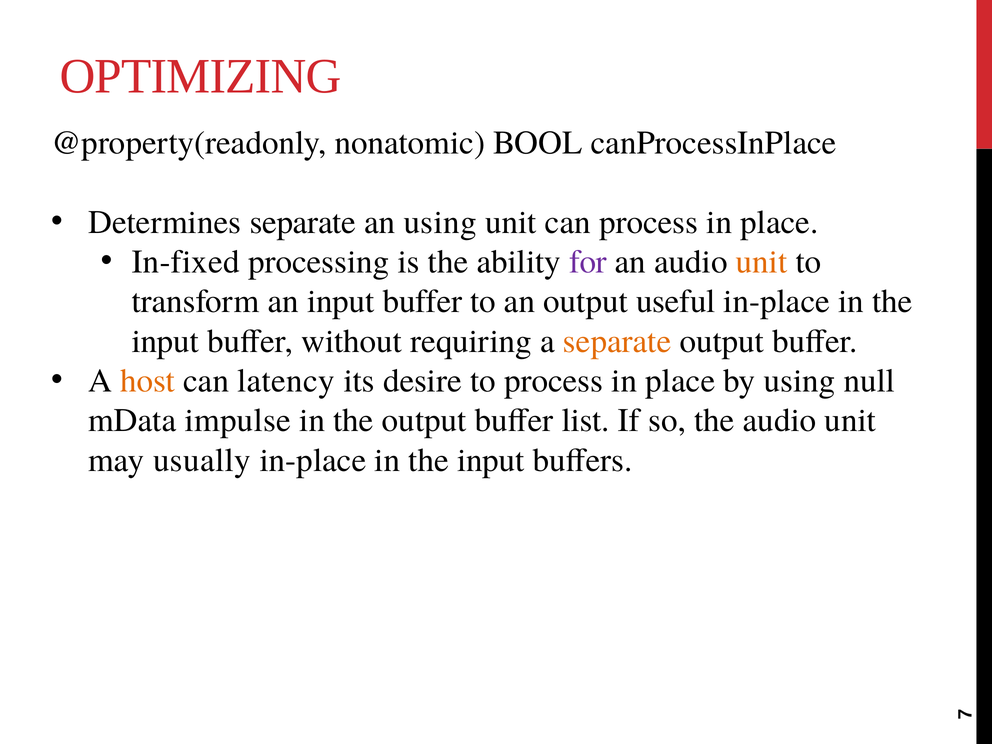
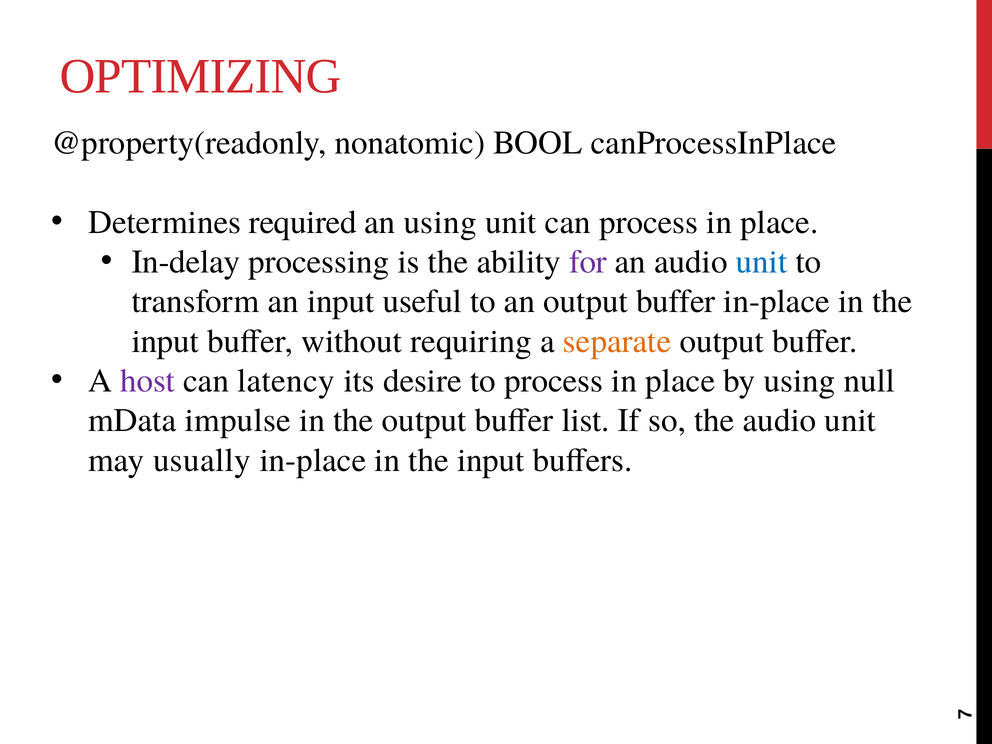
Determines separate: separate -> required (303, 222)
In-fixed: In-fixed -> In-delay (186, 262)
unit colour: orange -> blue (762, 262)
an input buffer: buffer -> useful (422, 301)
an output useful: useful -> buffer (676, 301)
host colour: orange -> purple (148, 381)
